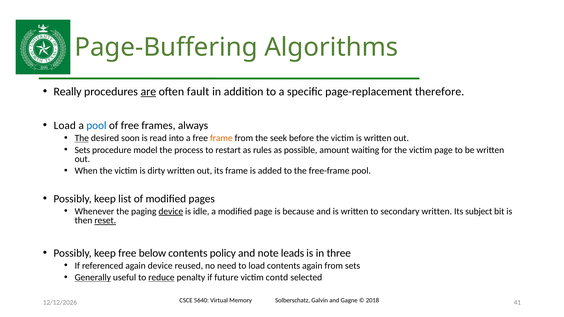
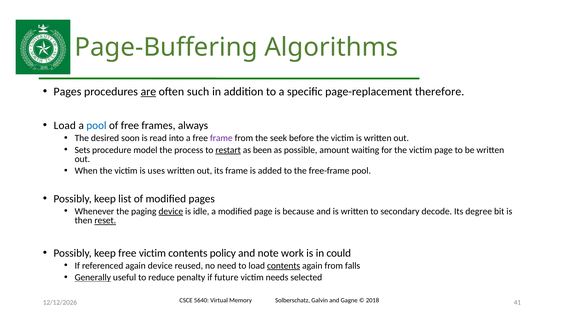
Really: Really -> Pages (67, 92)
fault: fault -> such (198, 92)
The underline: present -> none (82, 138)
frame colour: orange -> purple (221, 138)
restart underline: none -> present (228, 150)
rules: rules -> been (262, 150)
dirty: dirty -> uses (156, 171)
secondary written: written -> decode (437, 212)
subject: subject -> degree (479, 212)
free below: below -> victim (152, 253)
leads: leads -> work (292, 253)
three: three -> could (339, 253)
contents underline: none -> present (284, 266)
from sets: sets -> falls (353, 266)
reduce underline: present -> none (161, 278)
contd: contd -> needs (277, 278)
